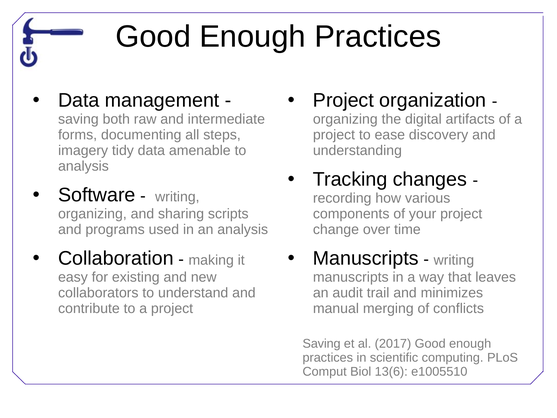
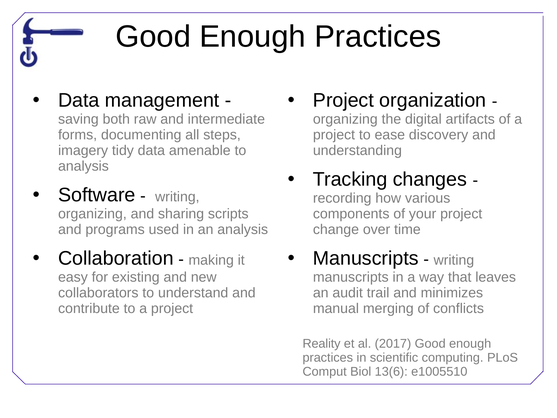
Saving: Saving -> Reality (322, 343)
